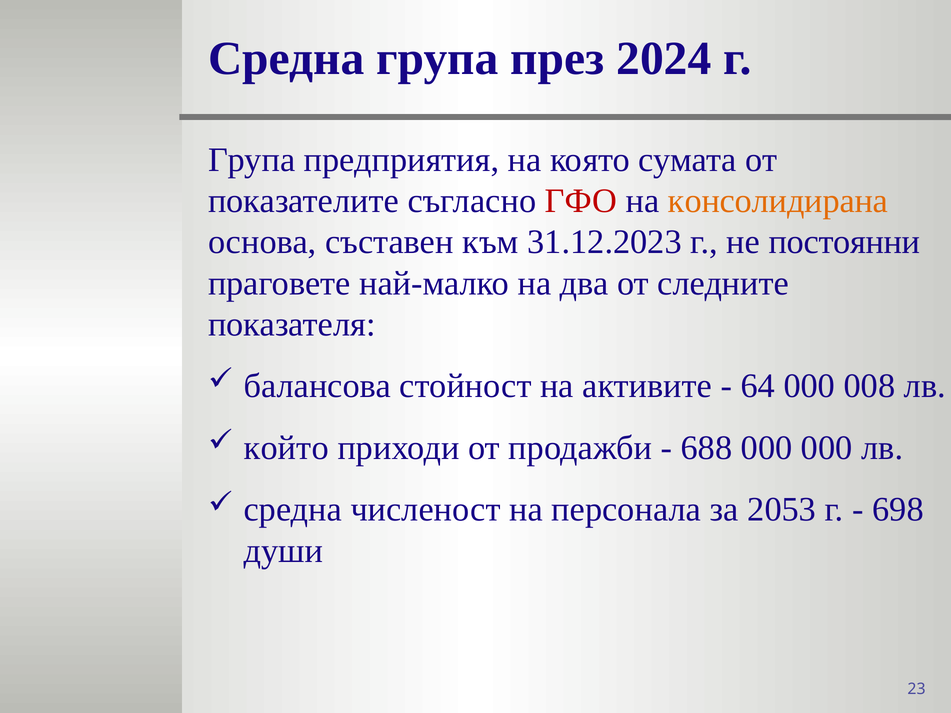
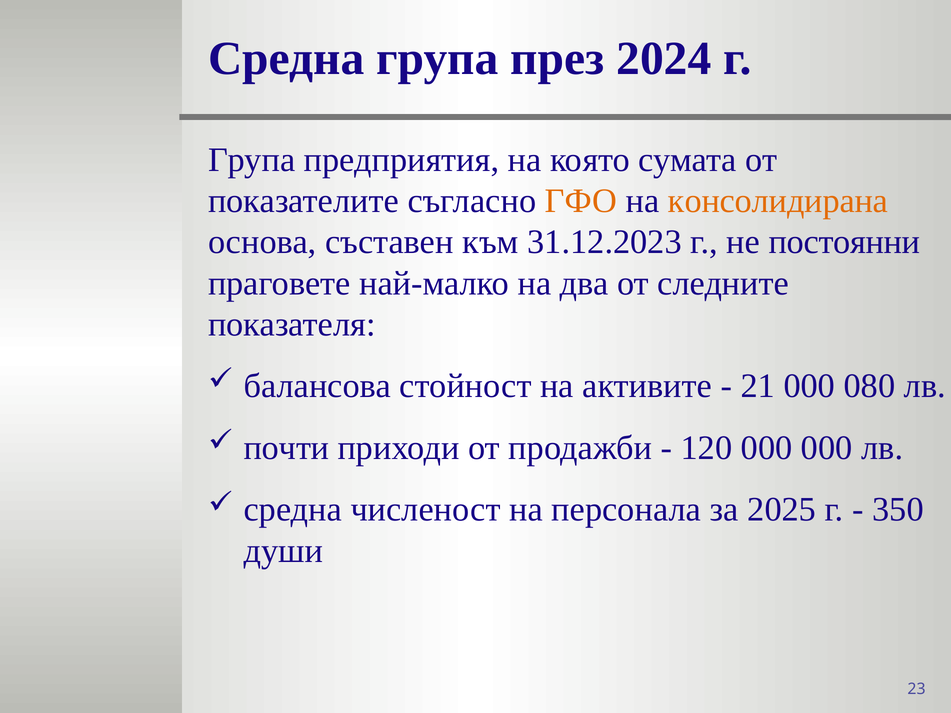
ГФО colour: red -> orange (581, 201)
64: 64 -> 21 (758, 386)
008: 008 -> 080 (870, 386)
който: който -> почти (286, 448)
688: 688 -> 120 (707, 448)
2053: 2053 -> 2025 (782, 510)
698: 698 -> 350 (898, 510)
